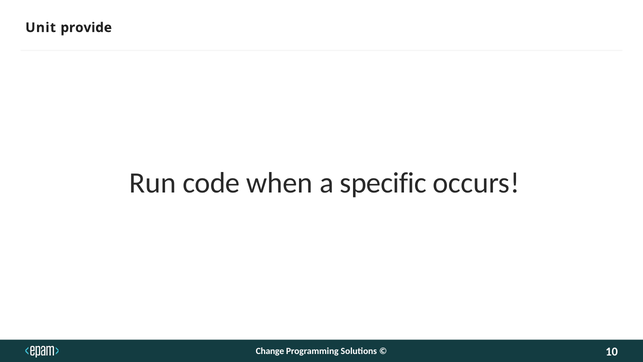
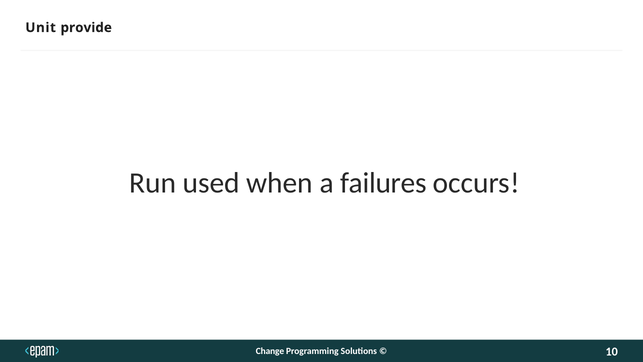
code: code -> used (211, 183)
specific: specific -> failures (383, 183)
